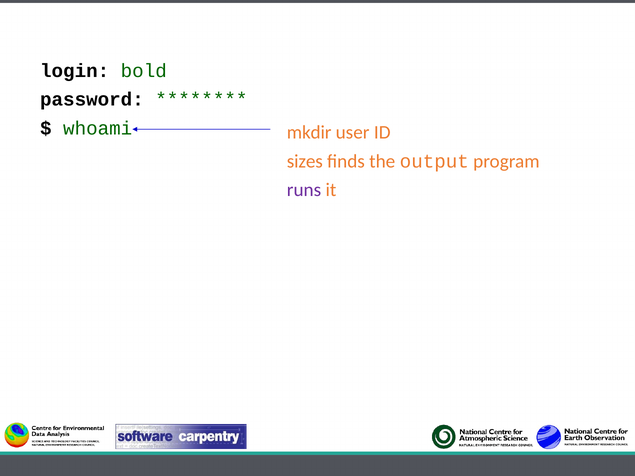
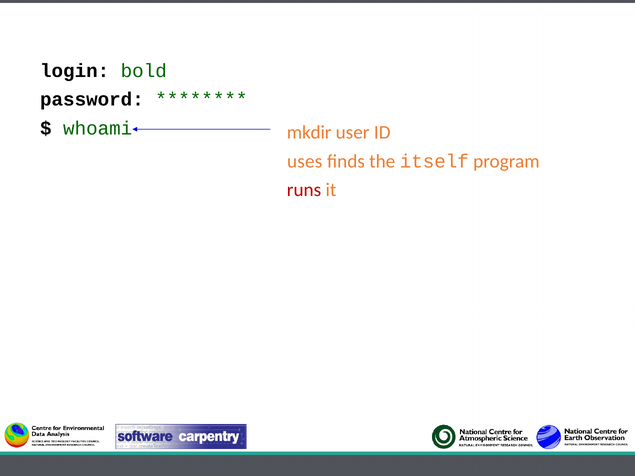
sizes: sizes -> uses (305, 161)
output: output -> itself (434, 161)
runs colour: purple -> red (304, 190)
